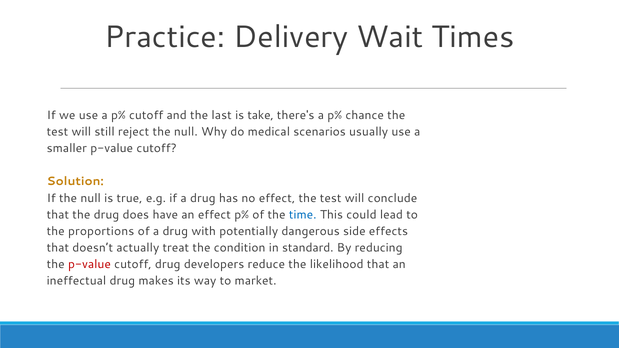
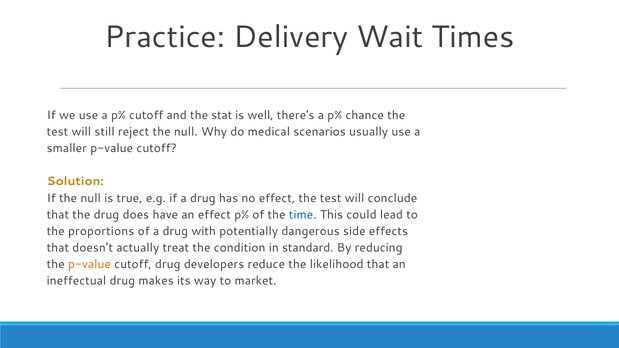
last: last -> stat (222, 115)
take: take -> well (261, 115)
p-value colour: red -> orange (89, 265)
